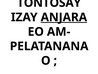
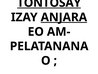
TONTOSAY underline: none -> present (49, 3)
